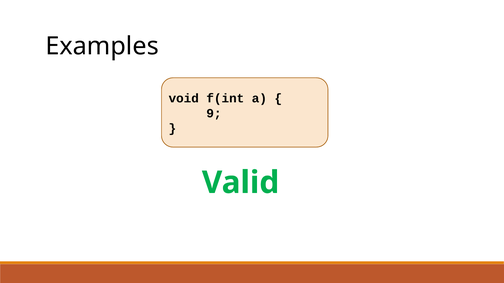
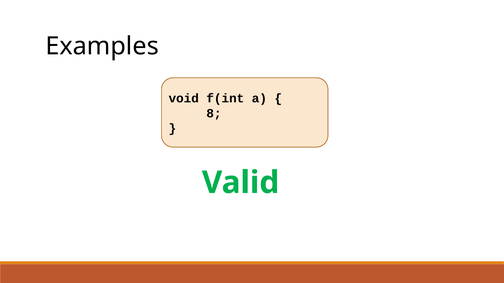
9: 9 -> 8 (214, 114)
